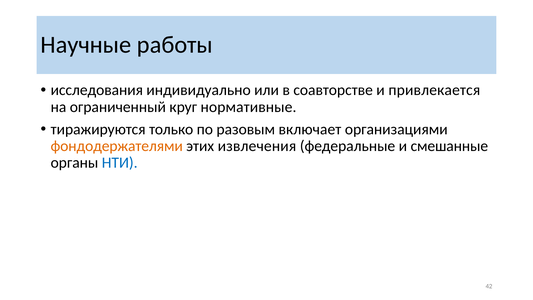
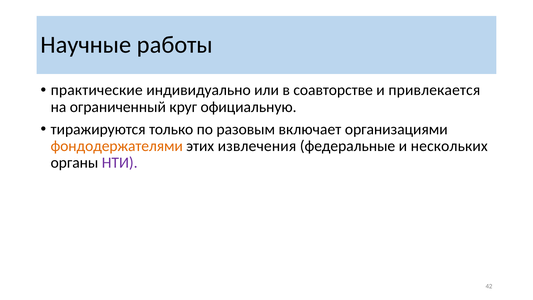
исследования: исследования -> практические (97, 90)
нормативные: нормативные -> официальную (249, 107)
смешанные: смешанные -> нескольких (449, 146)
НТИ colour: blue -> purple (120, 163)
